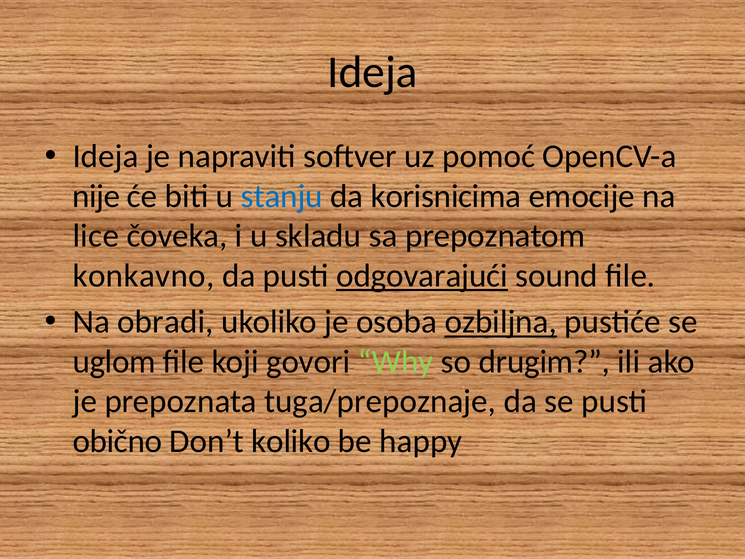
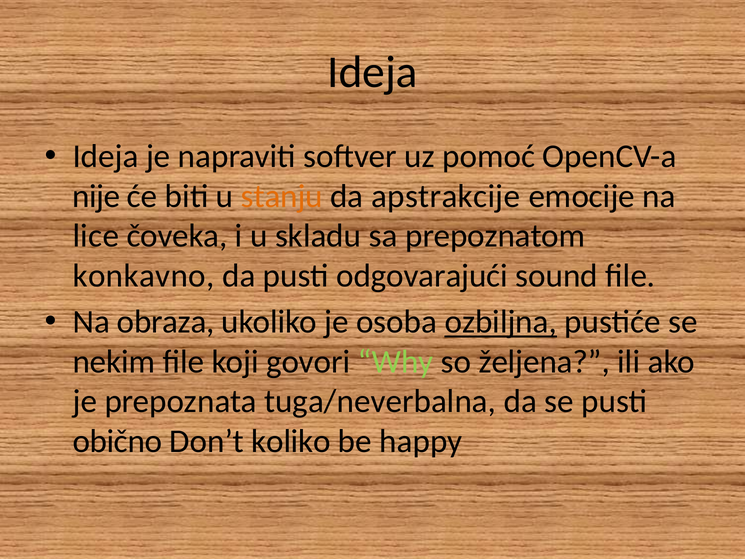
stanju colour: blue -> orange (282, 196)
korisnicima: korisnicima -> apstrakcije (446, 196)
odgovarajući underline: present -> none (422, 276)
obradi: obradi -> obraza (166, 322)
uglom: uglom -> nekim (114, 362)
drugim: drugim -> željena (544, 362)
tuga/prepoznaje: tuga/prepoznaje -> tuga/neverbalna (380, 401)
